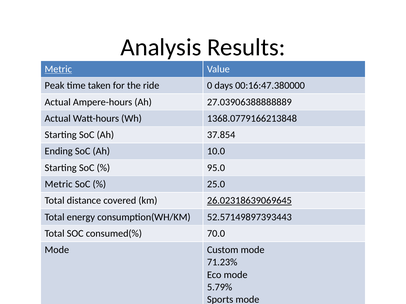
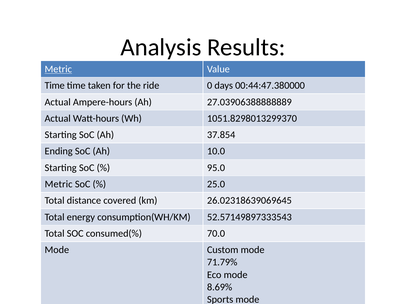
Peak: Peak -> Time (55, 86)
00:16:47.380000: 00:16:47.380000 -> 00:44:47.380000 (270, 86)
1368.0779166213848: 1368.0779166213848 -> 1051.8298013299370 (252, 119)
26.02318639069645 underline: present -> none (249, 201)
52.57149897393443: 52.57149897393443 -> 52.57149897333543 (249, 217)
71.23%: 71.23% -> 71.79% (222, 263)
5.79%: 5.79% -> 8.69% (220, 288)
